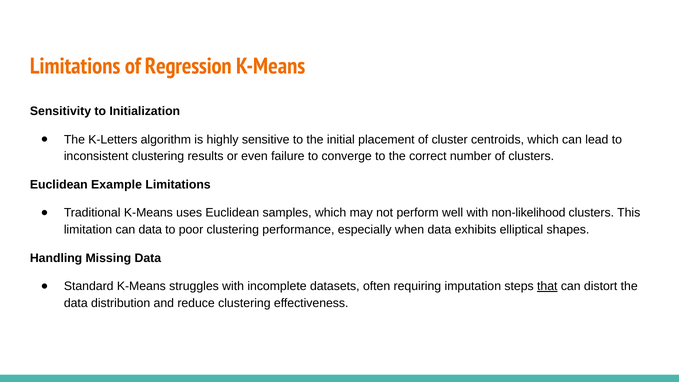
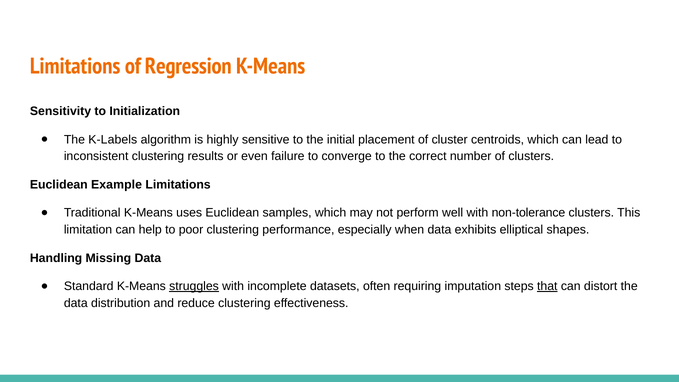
K-Letters: K-Letters -> K-Labels (113, 139)
non-likelihood: non-likelihood -> non-tolerance (528, 213)
can data: data -> help (150, 230)
struggles underline: none -> present (194, 286)
